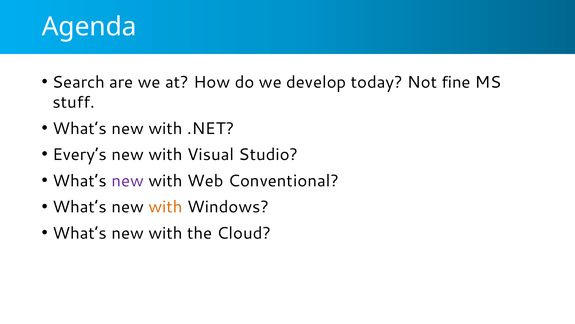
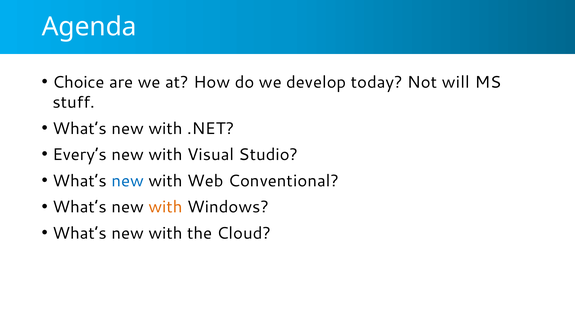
Search: Search -> Choice (79, 82)
fine: fine -> will (456, 82)
new colour: purple -> blue (128, 181)
